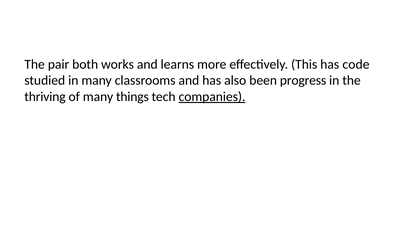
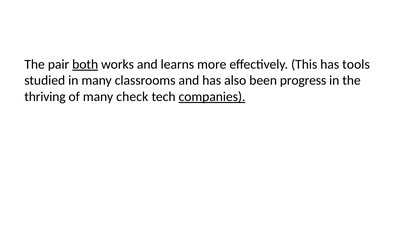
both underline: none -> present (85, 64)
code: code -> tools (356, 64)
things: things -> check (132, 97)
